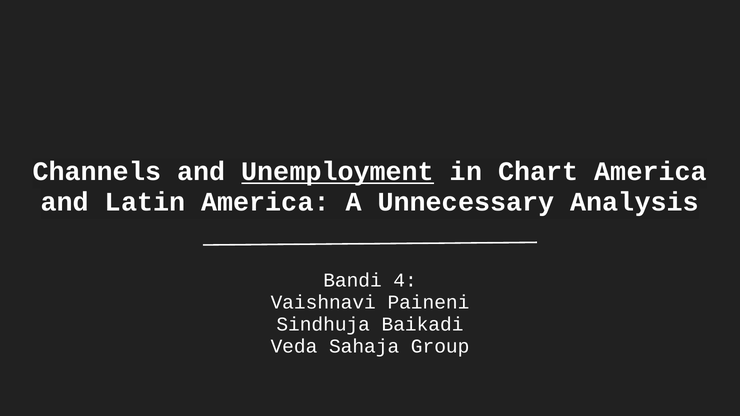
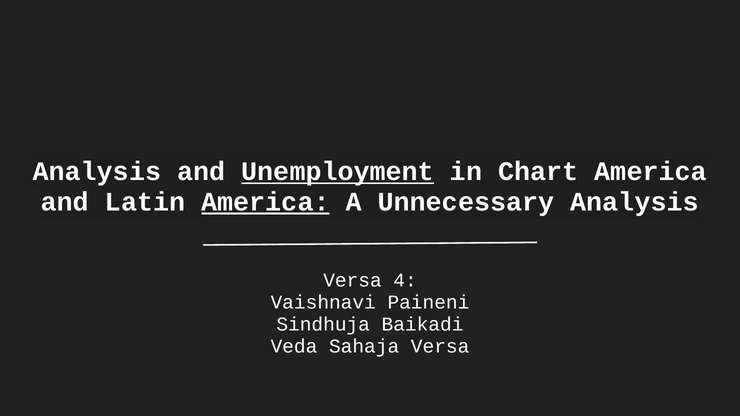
Channels: Channels -> Analysis (97, 172)
America underline: none -> present (265, 202)
Bandi: Bandi -> Versa (353, 280)
Sahaja Group: Group -> Versa (440, 347)
